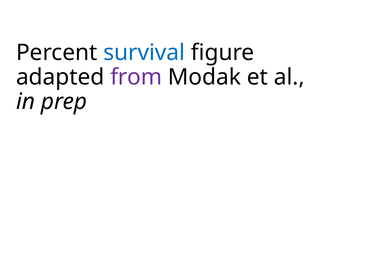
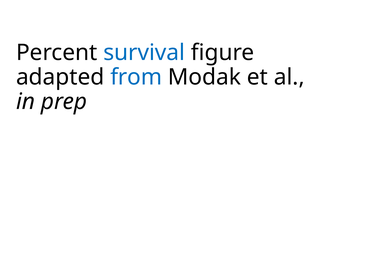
from colour: purple -> blue (136, 77)
